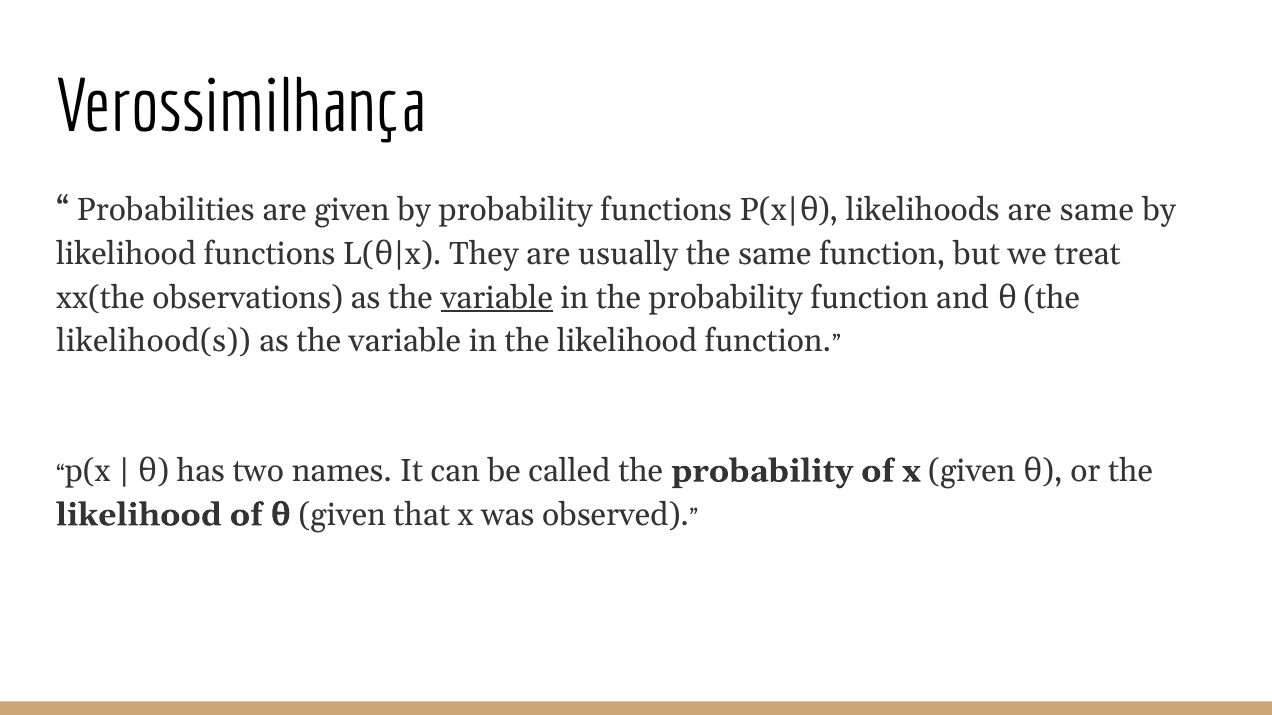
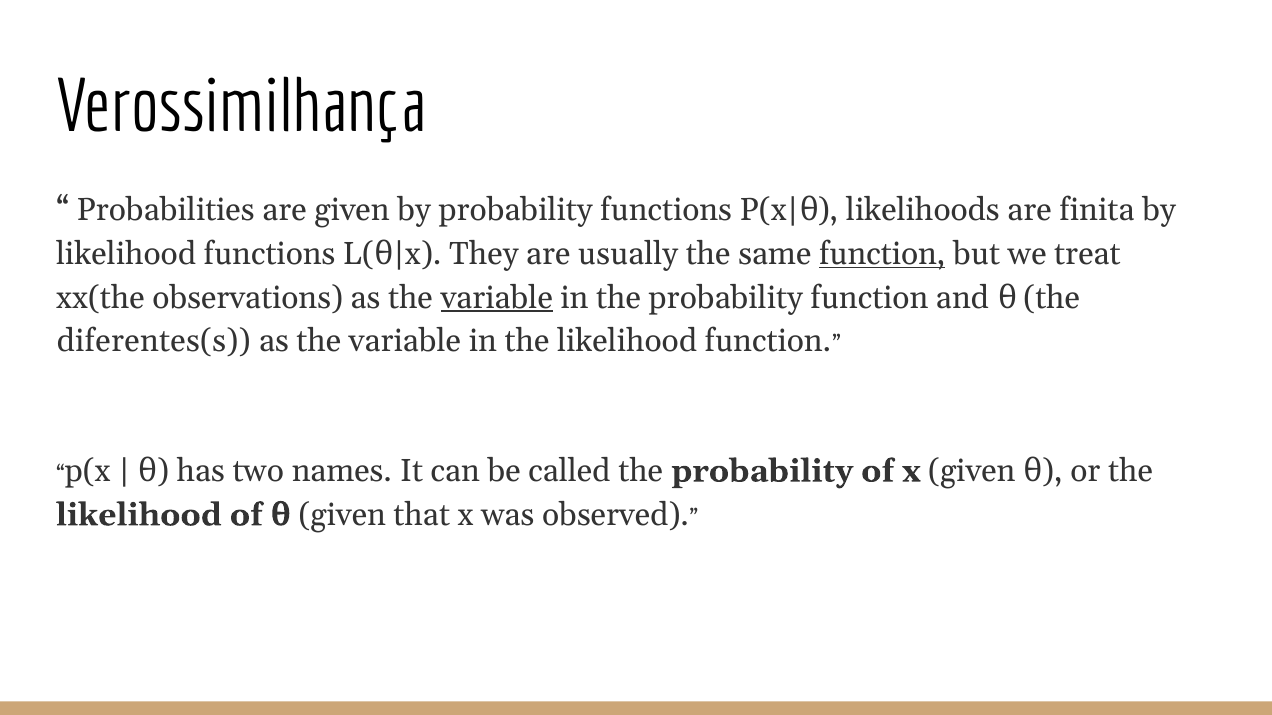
are same: same -> finita (1097, 210)
function underline: none -> present (882, 254)
likelihood(s: likelihood(s -> diferentes(s (154, 342)
